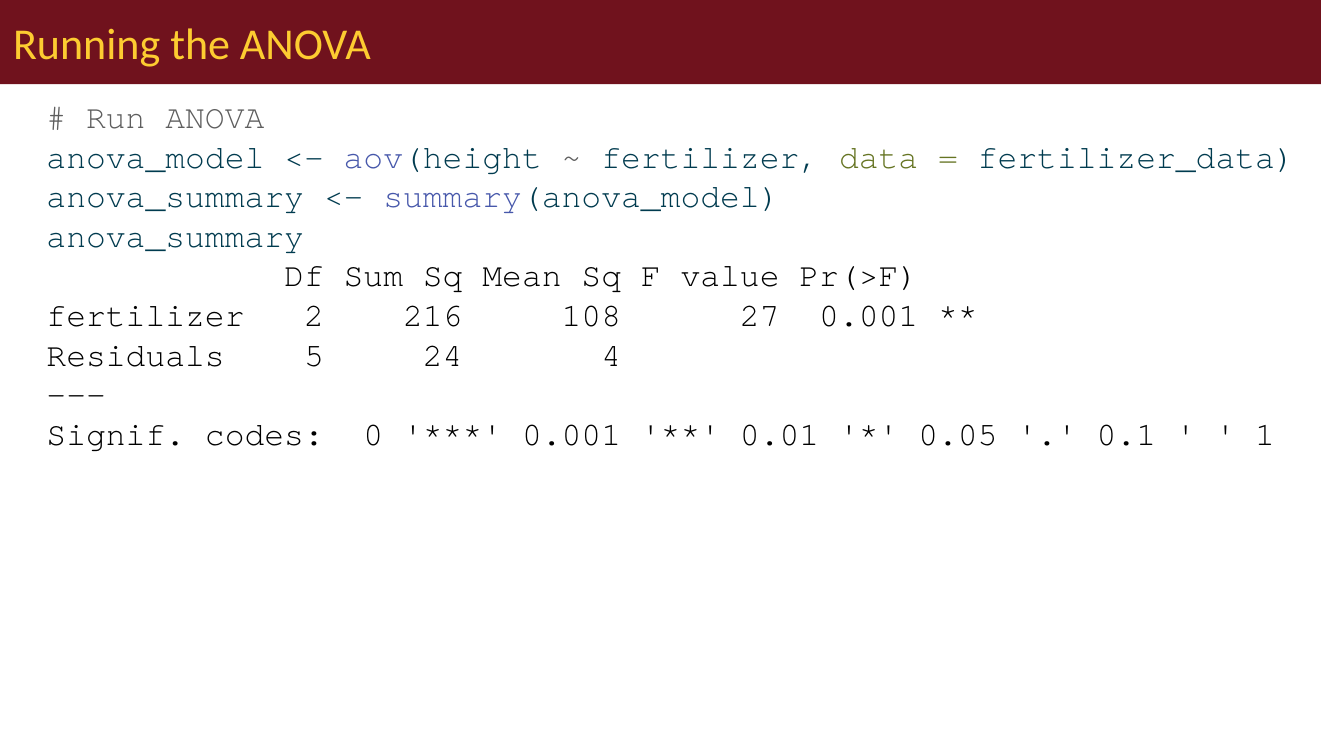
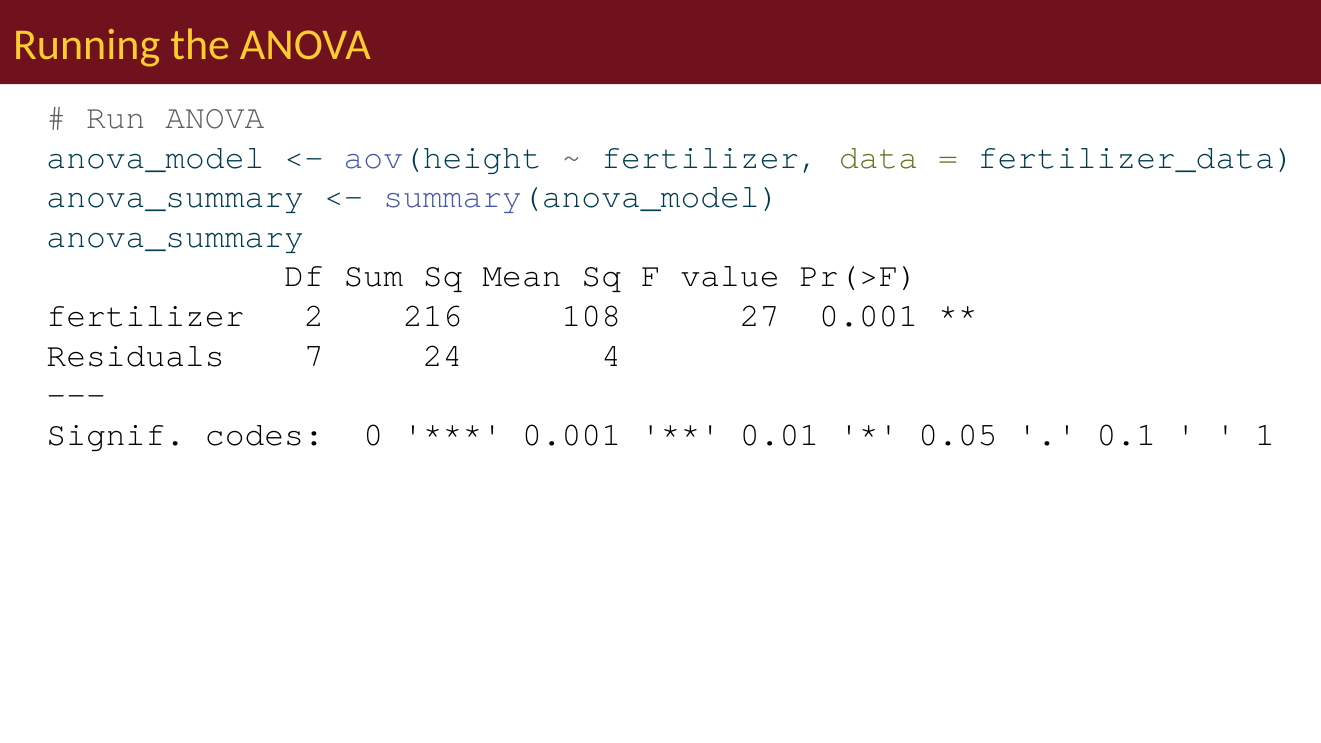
5: 5 -> 7 (314, 355)
